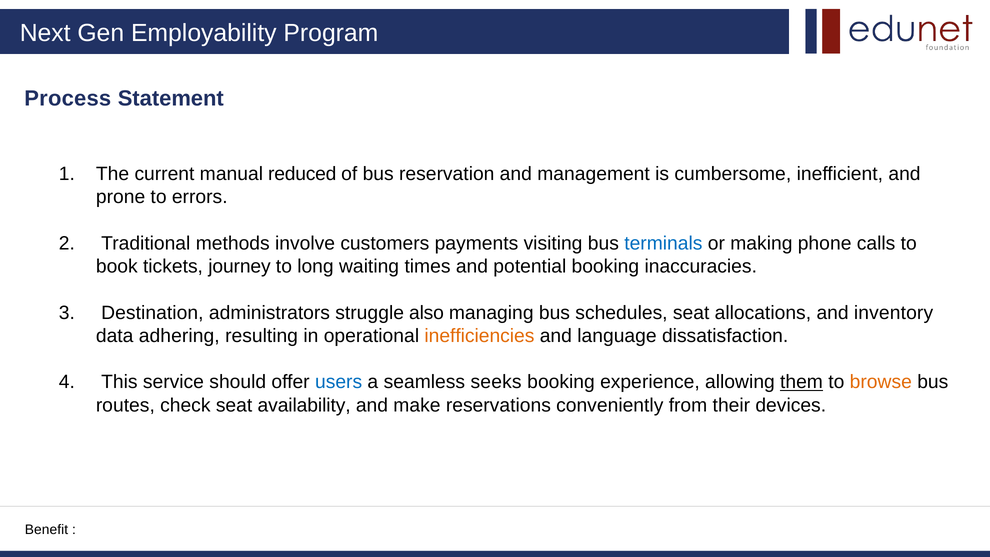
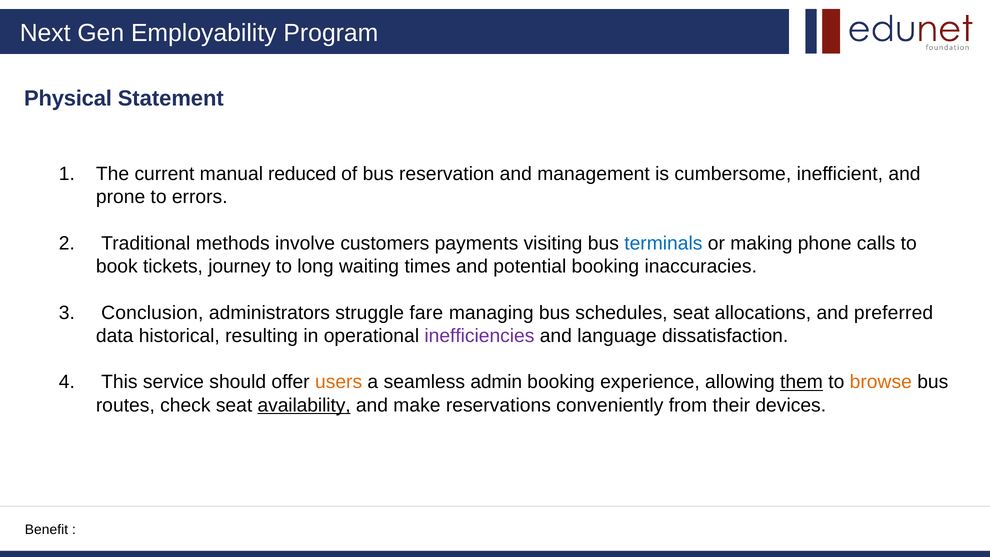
Process: Process -> Physical (68, 98)
Destination: Destination -> Conclusion (152, 313)
also: also -> fare (426, 313)
inventory: inventory -> preferred (894, 313)
adhering: adhering -> historical (179, 336)
inefficiencies colour: orange -> purple (479, 336)
users colour: blue -> orange (339, 382)
seeks: seeks -> admin (496, 382)
availability underline: none -> present (304, 405)
